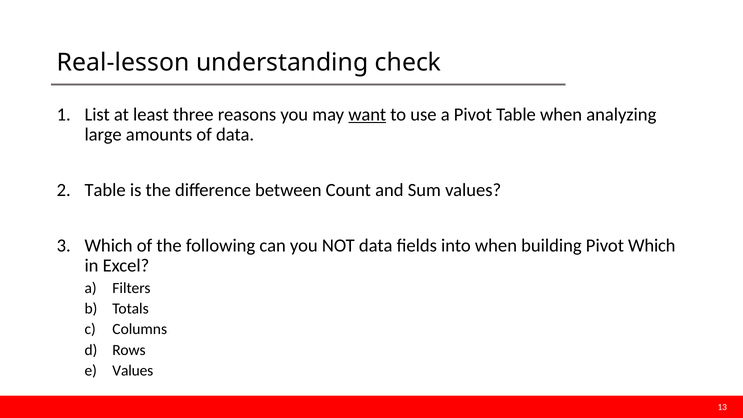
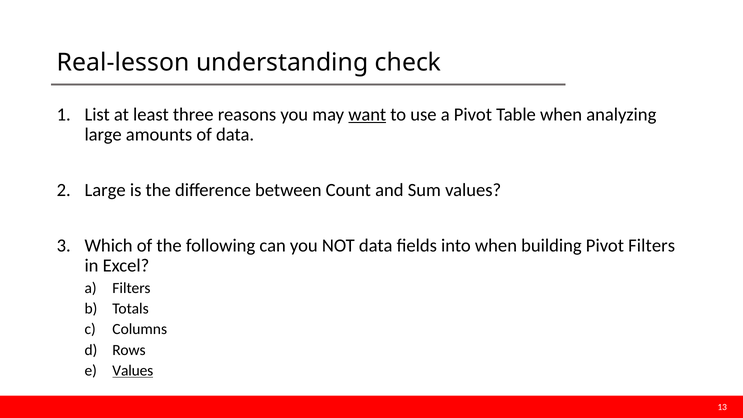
Table: Table -> Large (105, 190)
Pivot Which: Which -> Filters (652, 246)
Values underline: none -> present (133, 371)
